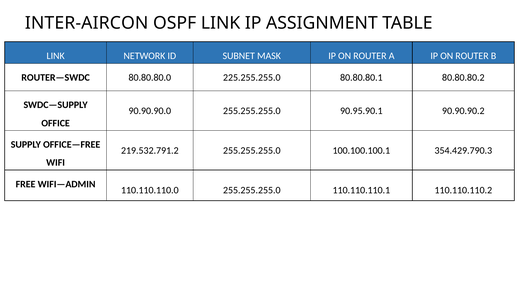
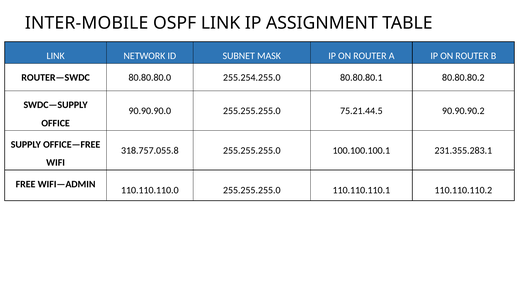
INTER-AIRCON: INTER-AIRCON -> INTER-MOBILE (87, 23)
225.255.255.0: 225.255.255.0 -> 255.254.255.0 (252, 78)
90.95.90.1: 90.95.90.1 -> 75.21.44.5 (361, 111)
219.532.791.2: 219.532.791.2 -> 318.757.055.8 (150, 151)
354.429.790.3: 354.429.790.3 -> 231.355.283.1 (463, 151)
